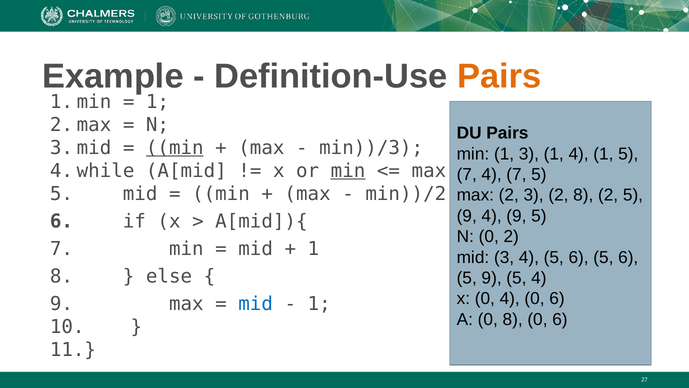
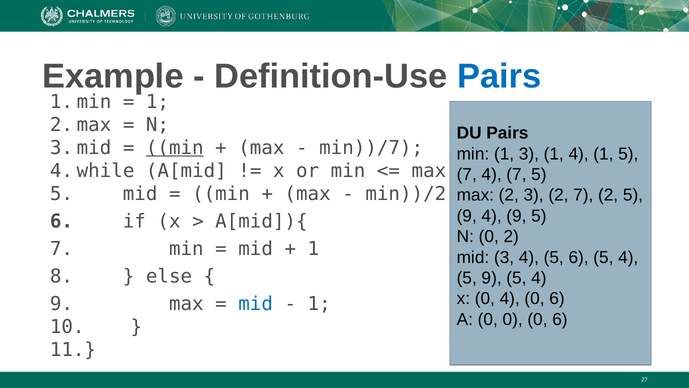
Pairs colour: orange -> blue (499, 76)
min))/3: min))/3 -> min))/7 (371, 148)
min underline: present -> none (348, 171)
8: 8 -> 7 (583, 195)
6 5 6: 6 -> 4 (628, 257)
8: 8 -> 0 (513, 319)
